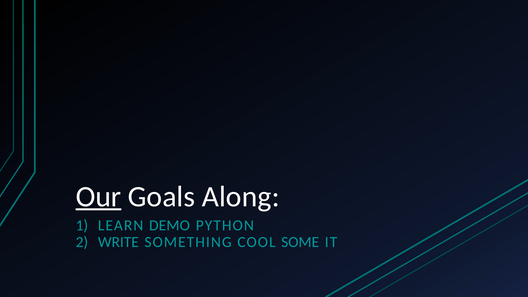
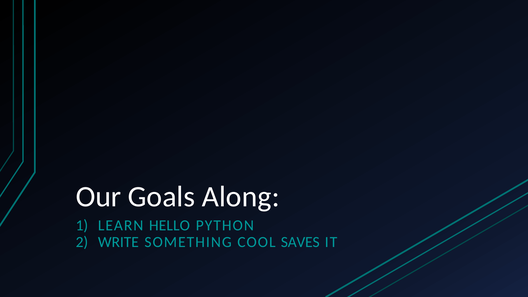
Our underline: present -> none (98, 197)
DEMO: DEMO -> HELLO (170, 225)
SOME: SOME -> SAVES (300, 242)
